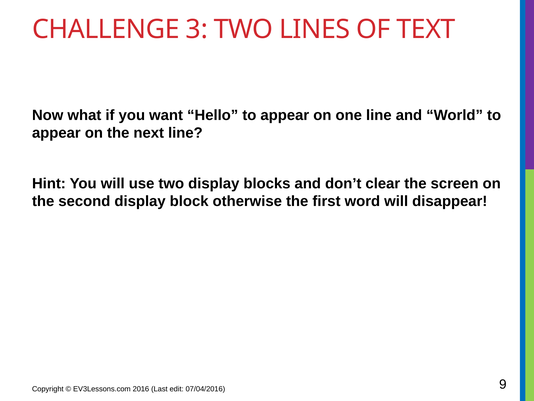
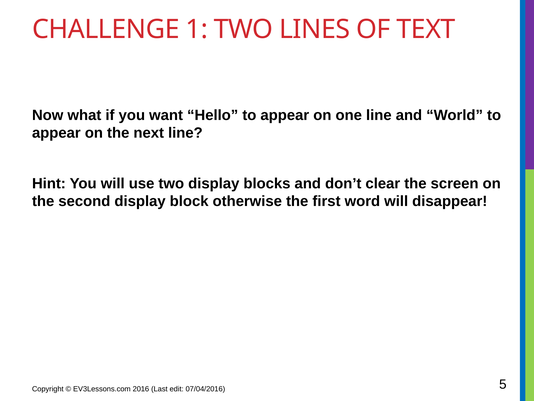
3: 3 -> 1 (197, 29)
9: 9 -> 5 (503, 384)
